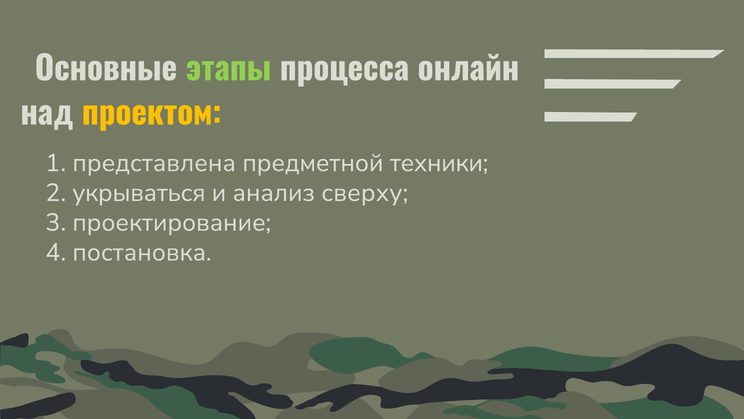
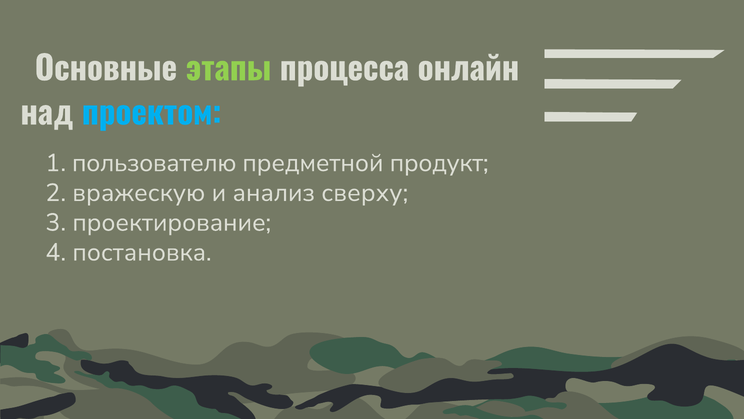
проектом colour: yellow -> light blue (152, 113)
представлена: представлена -> пользователю (154, 163)
техники: техники -> продукт (439, 163)
укрываться: укрываться -> вражескую (139, 193)
